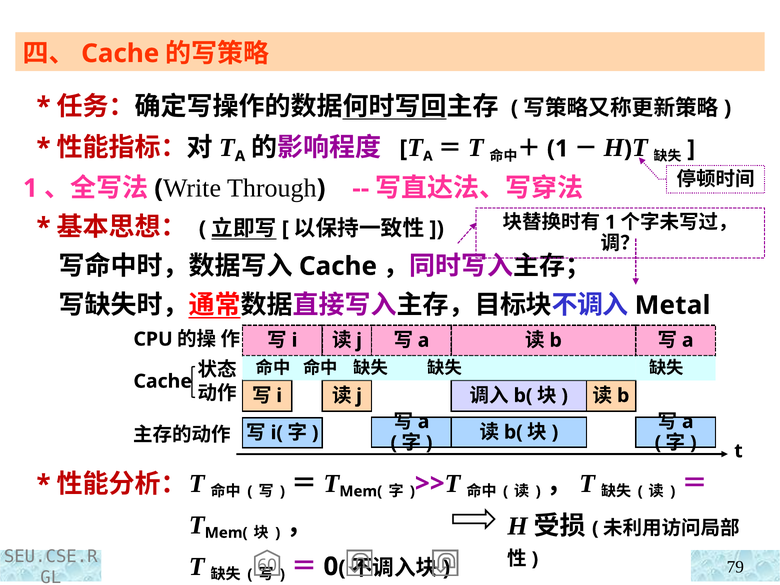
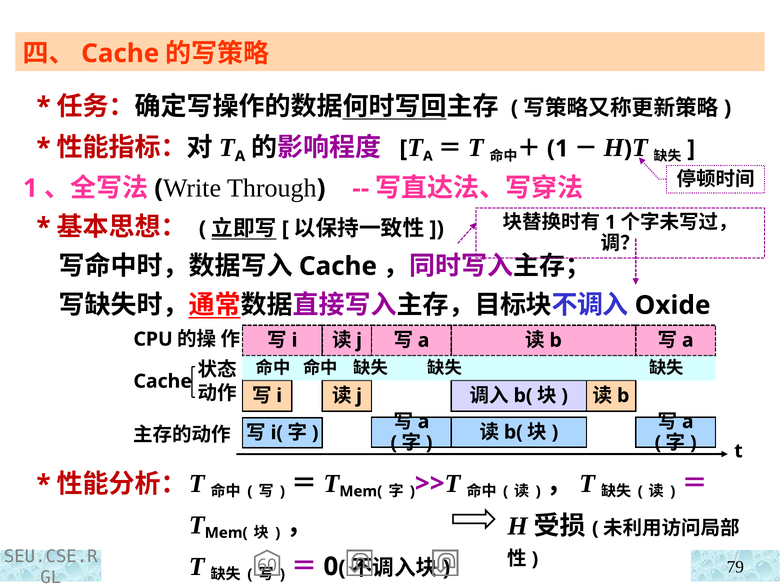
Metal: Metal -> Oxide (673, 305)
